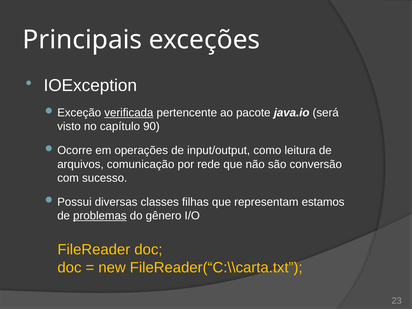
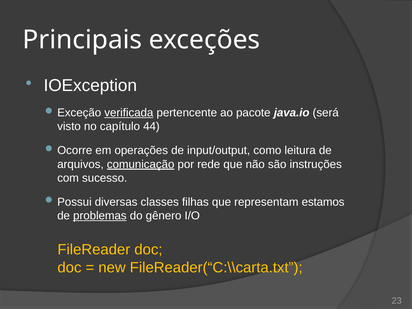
90: 90 -> 44 (151, 126)
comunicação underline: none -> present (141, 164)
conversão: conversão -> instruções (316, 164)
